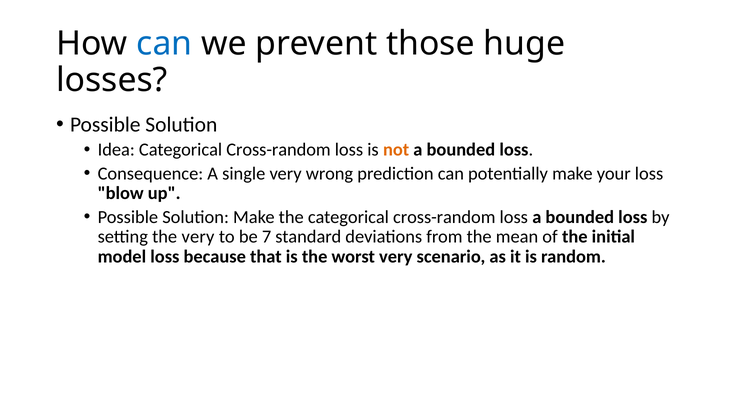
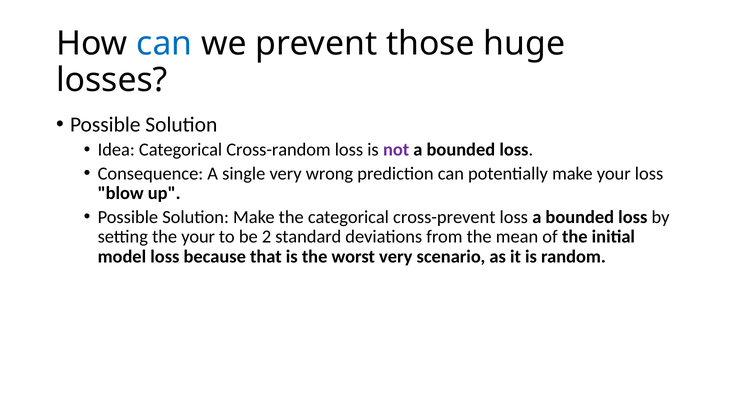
not colour: orange -> purple (396, 150)
the categorical cross-random: cross-random -> cross-prevent (444, 217)
the very: very -> your (198, 237)
7: 7 -> 2 (267, 237)
